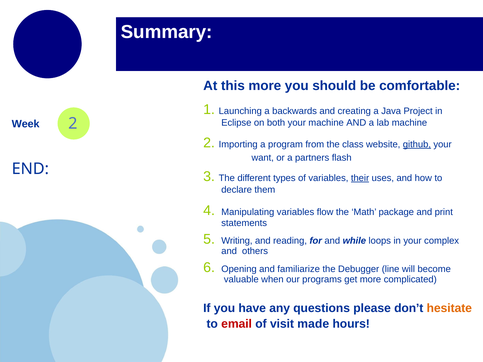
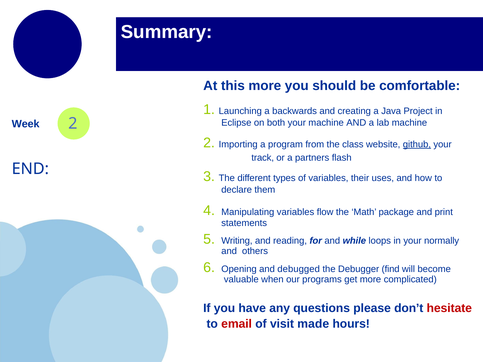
want: want -> track (263, 158)
their underline: present -> none (360, 178)
complex: complex -> normally (442, 241)
familiarize: familiarize -> debugged (299, 269)
line: line -> find (391, 269)
hesitate colour: orange -> red (449, 308)
